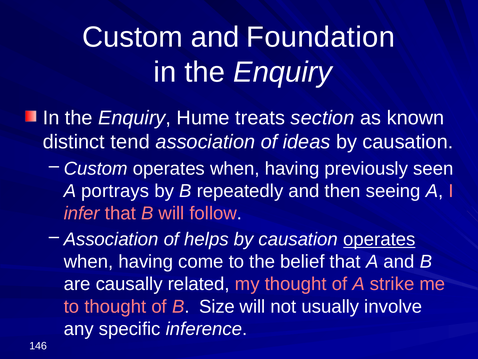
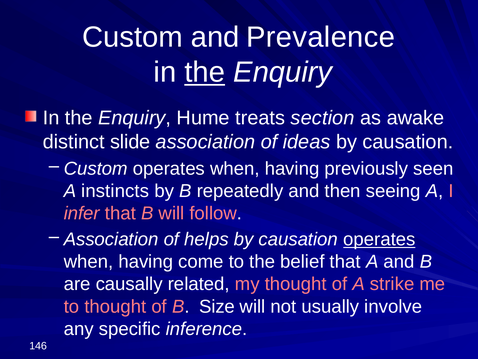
Foundation: Foundation -> Prevalence (321, 37)
the underline: none -> present (205, 72)
known: known -> awake (416, 118)
tend: tend -> slide (130, 142)
portrays: portrays -> instincts (115, 191)
